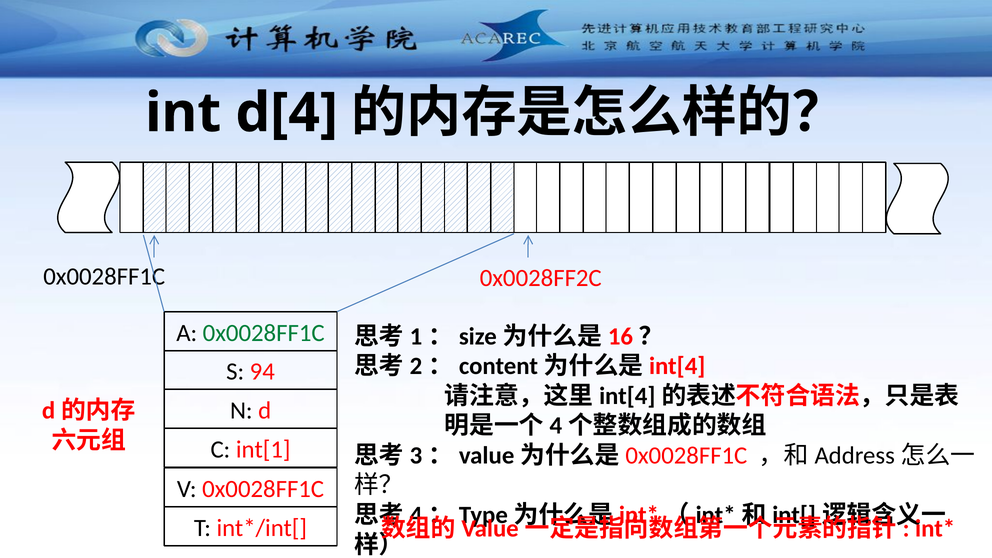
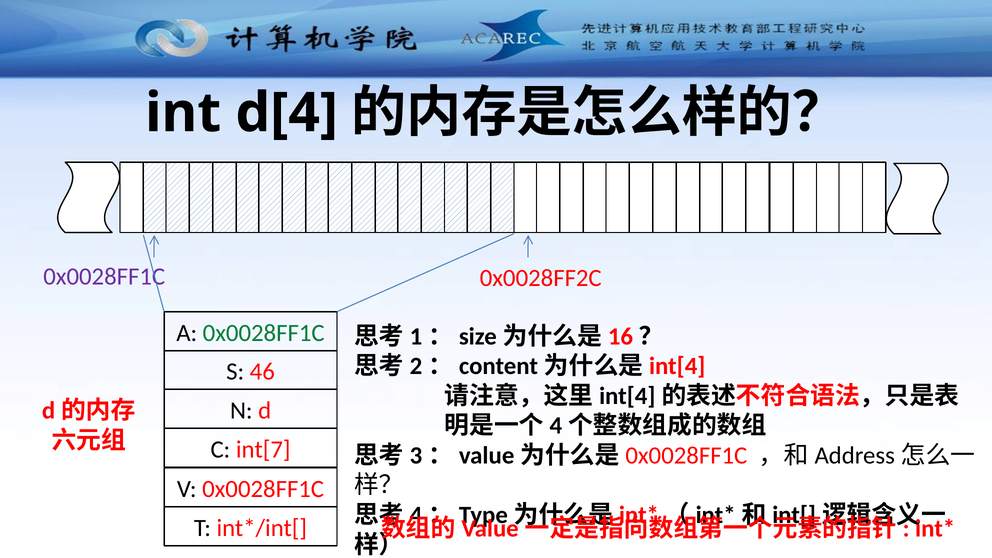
0x0028FF1C colour: black -> purple (104, 277)
94: 94 -> 46 (262, 372)
int[1: int[1 -> int[7 (263, 450)
